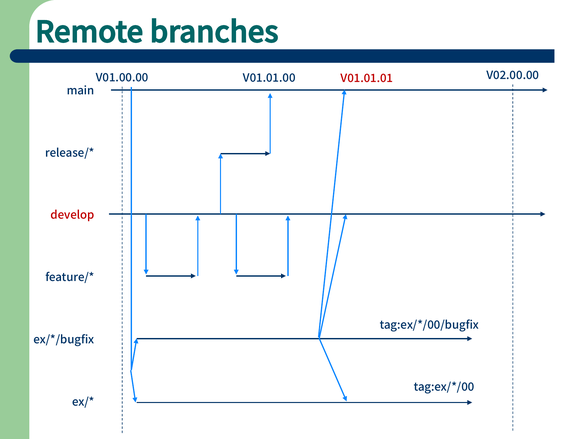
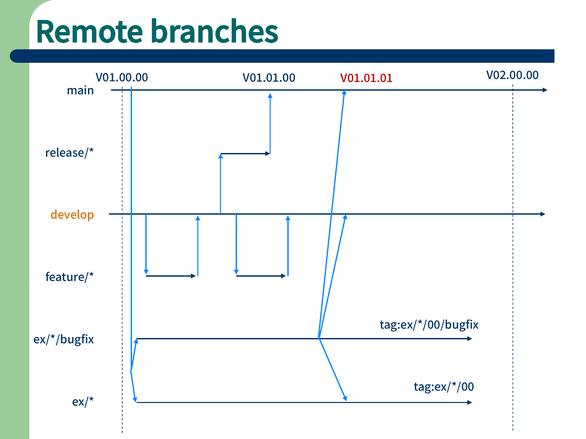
develop colour: red -> orange (72, 215)
